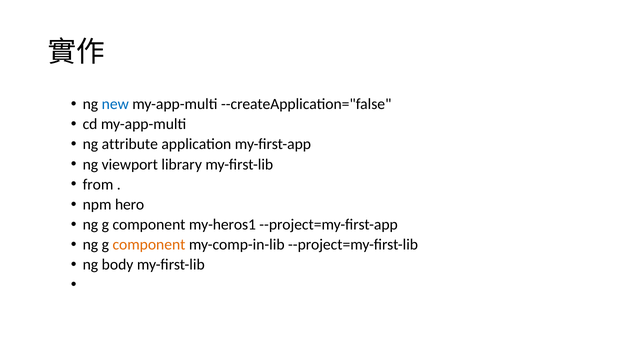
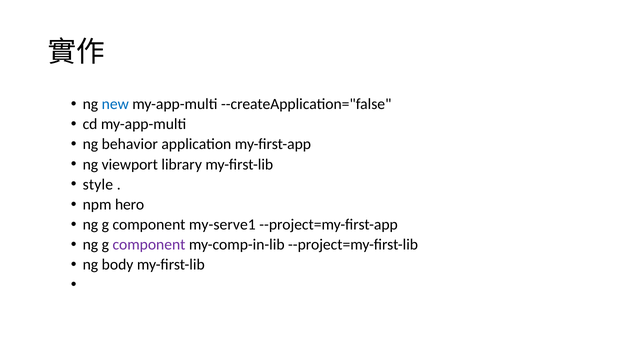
attribute: attribute -> behavior (130, 144)
from: from -> style (98, 184)
my-heros1: my-heros1 -> my-serve1 (222, 225)
component colour: orange -> purple (149, 245)
